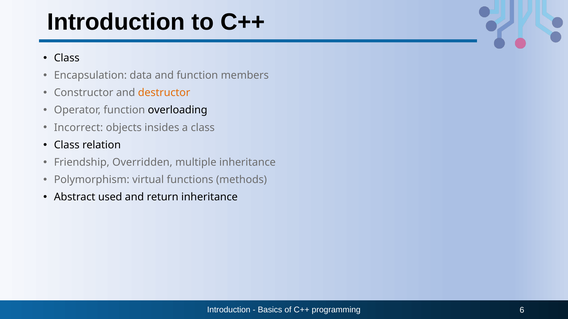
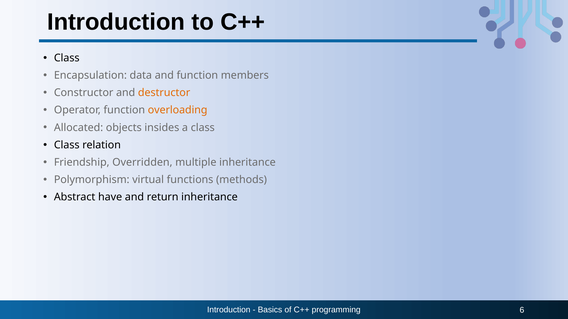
overloading colour: black -> orange (178, 110)
Incorrect: Incorrect -> Allocated (79, 128)
used: used -> have (110, 197)
